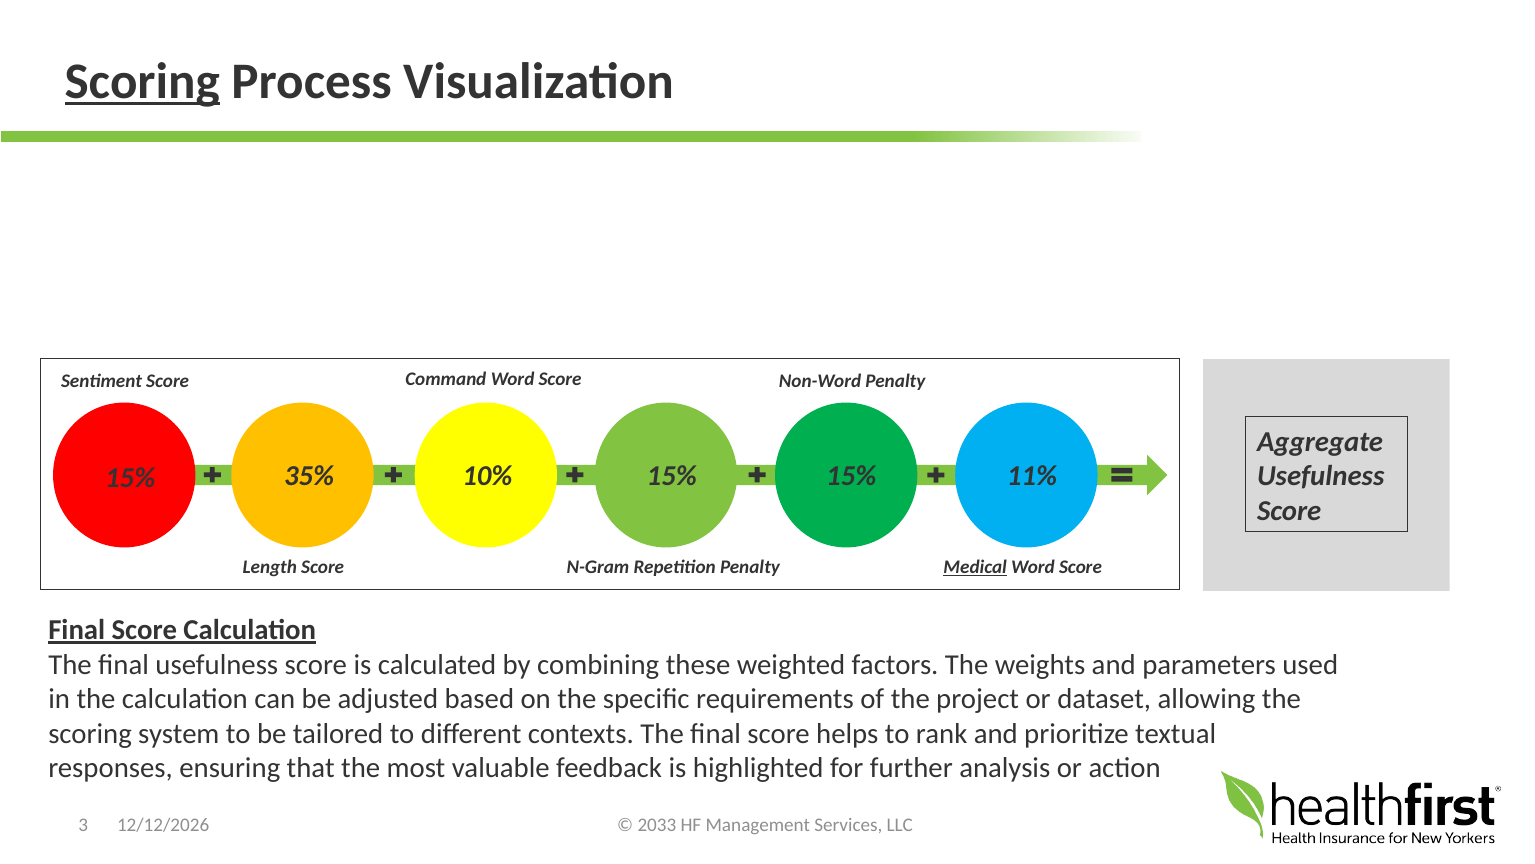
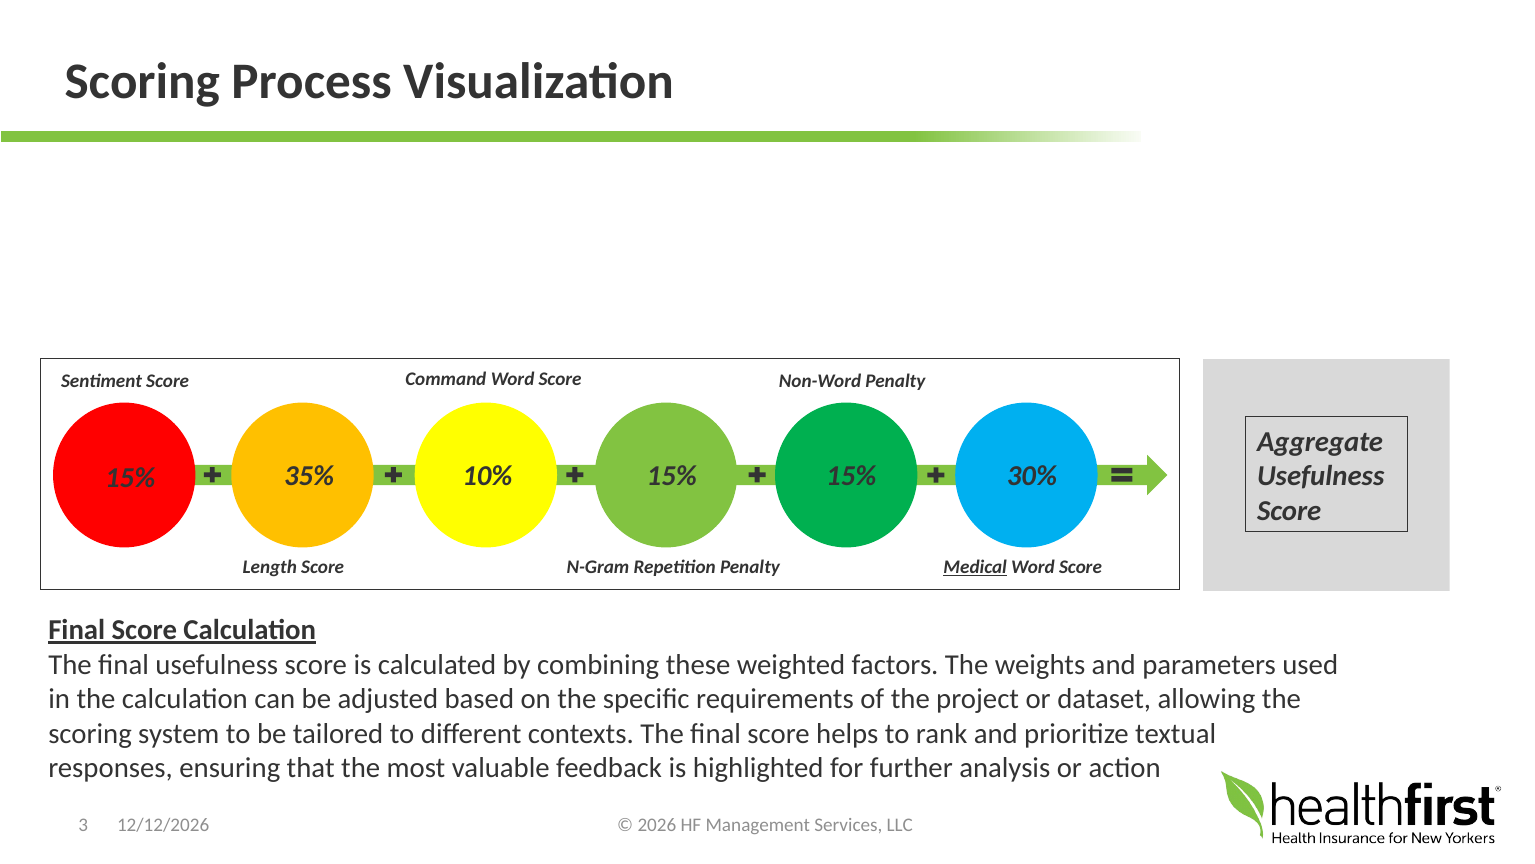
Scoring underline: present -> none (142, 81)
11%: 11% -> 30% (1032, 476)
2033: 2033 -> 2026 (657, 825)
